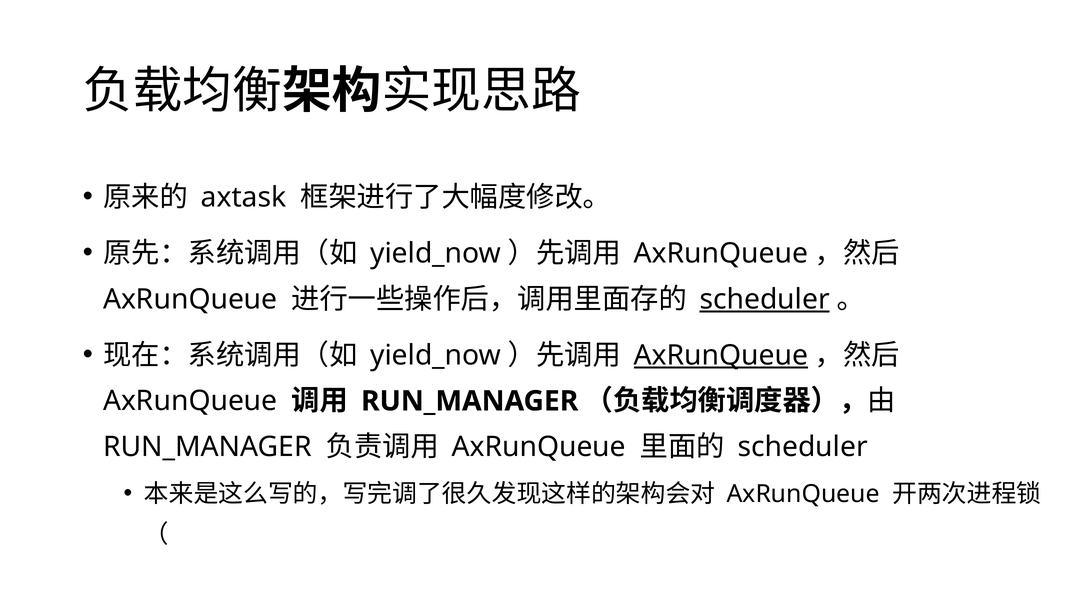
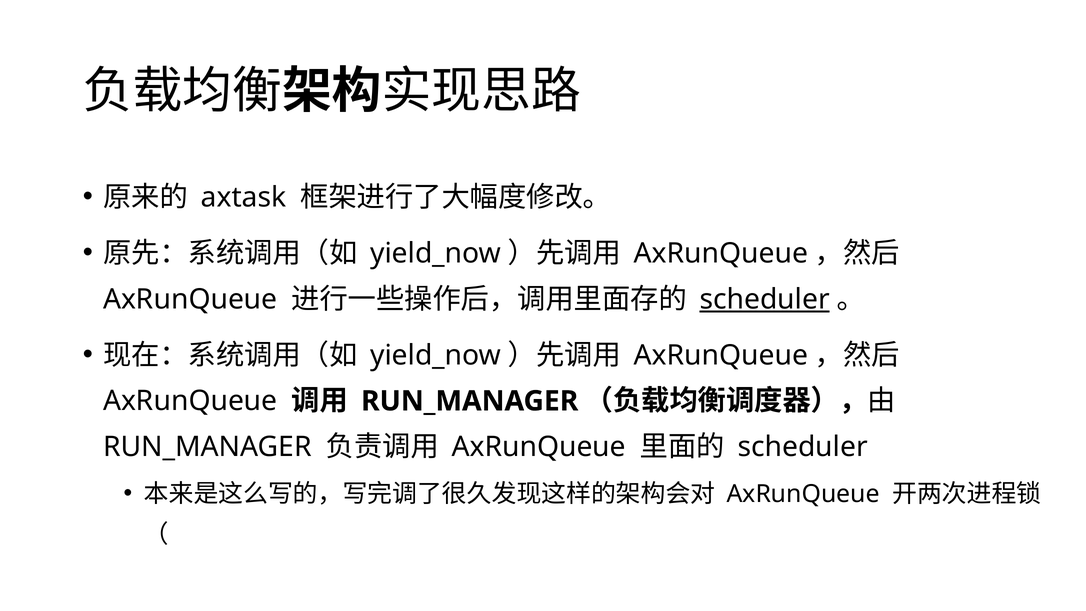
AxRunQueue underline: present -> none (721, 355)
